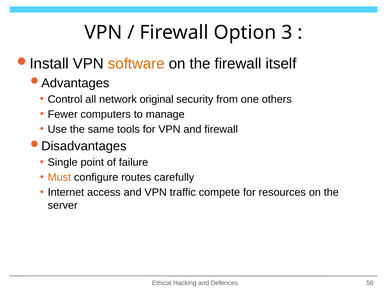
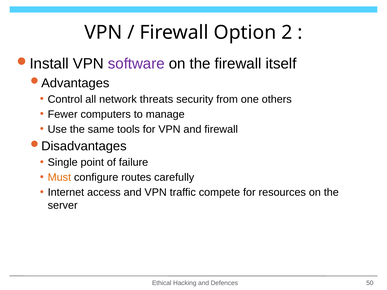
3: 3 -> 2 (287, 32)
software colour: orange -> purple (136, 64)
original: original -> threats (156, 99)
